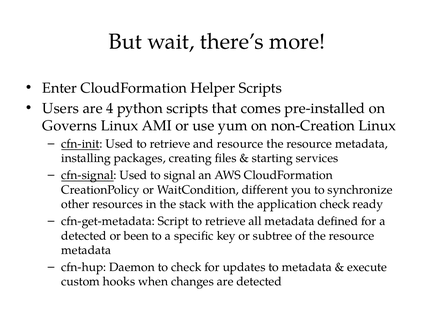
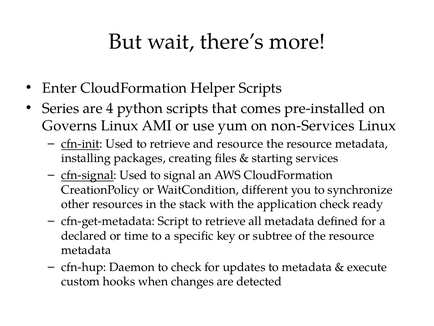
Users: Users -> Series (61, 108)
non-Creation: non-Creation -> non-Services (313, 125)
detected: detected -> declared (84, 235)
been: been -> time (136, 235)
